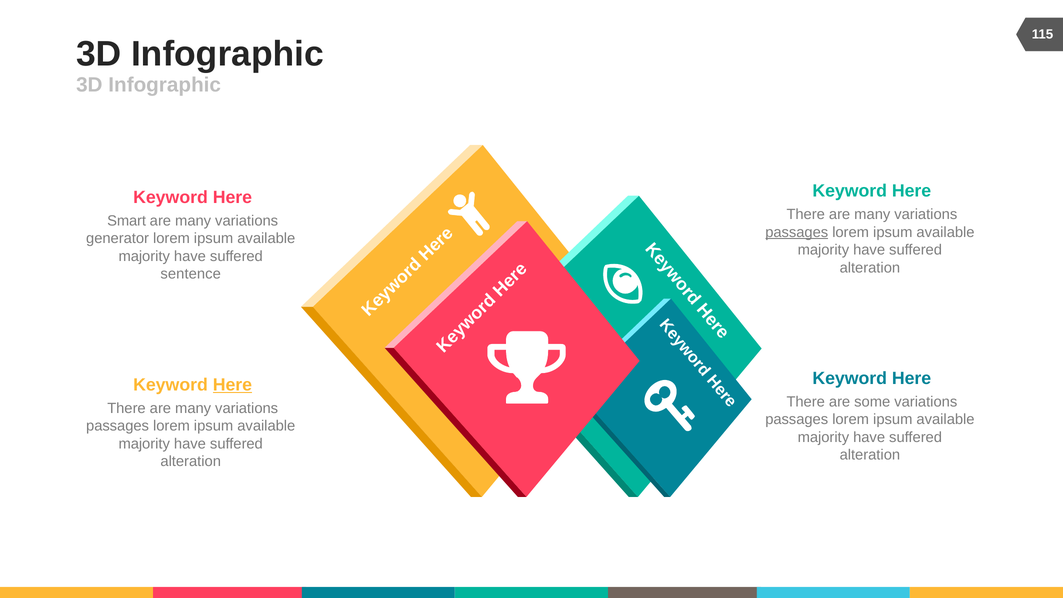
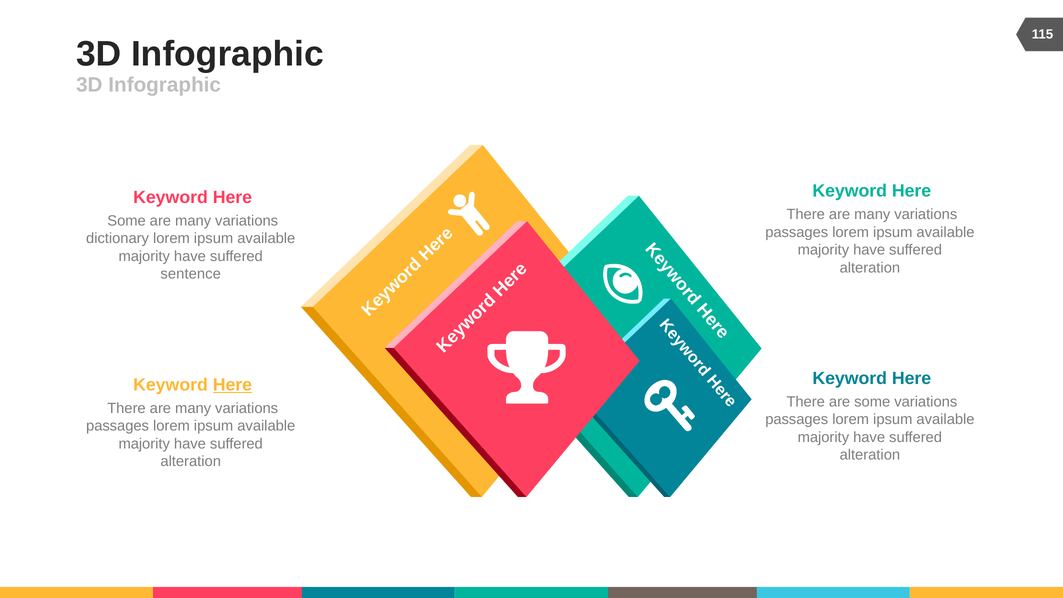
Smart: Smart -> Some (127, 221)
passages underline: present -> none (797, 232)
generator: generator -> dictionary (118, 239)
